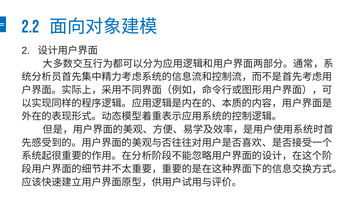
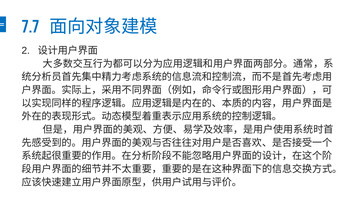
2.2: 2.2 -> 7.7 (30, 27)
